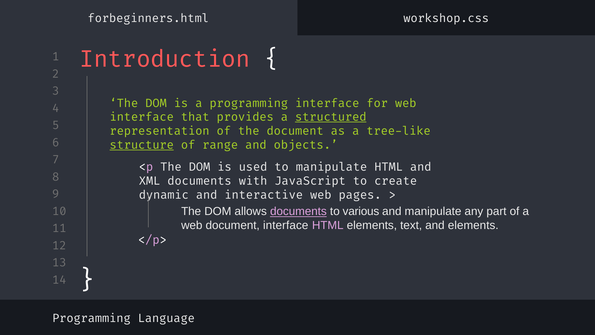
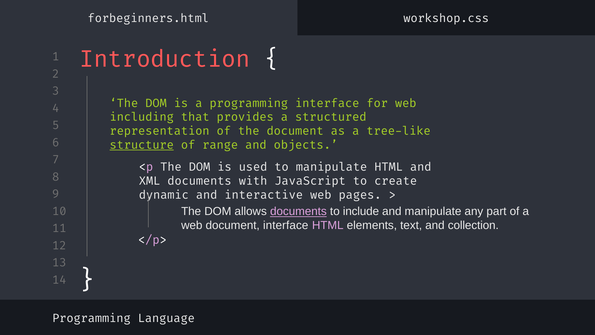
interface: interface -> including (142, 117)
structured underline: present -> none (331, 117)
various: various -> include (361, 211)
and elements: elements -> collection (473, 225)
